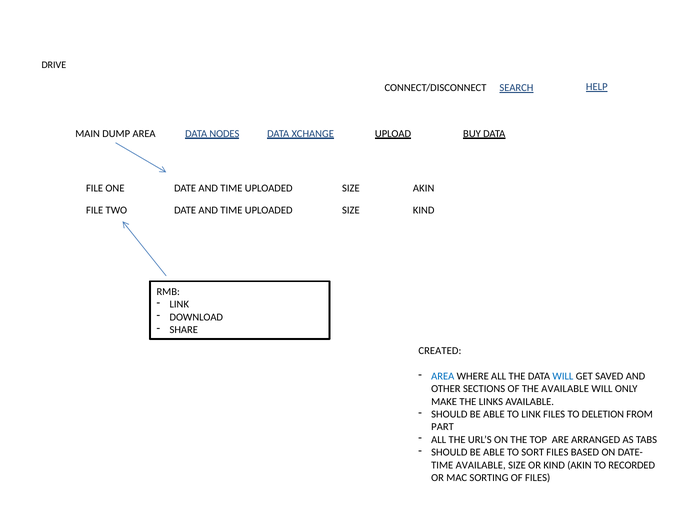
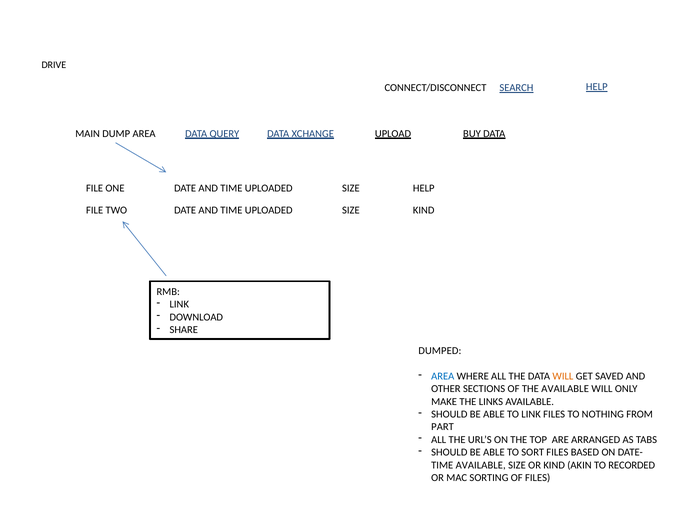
NODES: NODES -> QUERY (224, 134)
AKIN: AKIN -> HELP (424, 188)
CREATED: CREATED -> DUMPED (440, 351)
WILL colour: blue -> orange (563, 376)
DELETION: DELETION -> NOTHING (603, 414)
